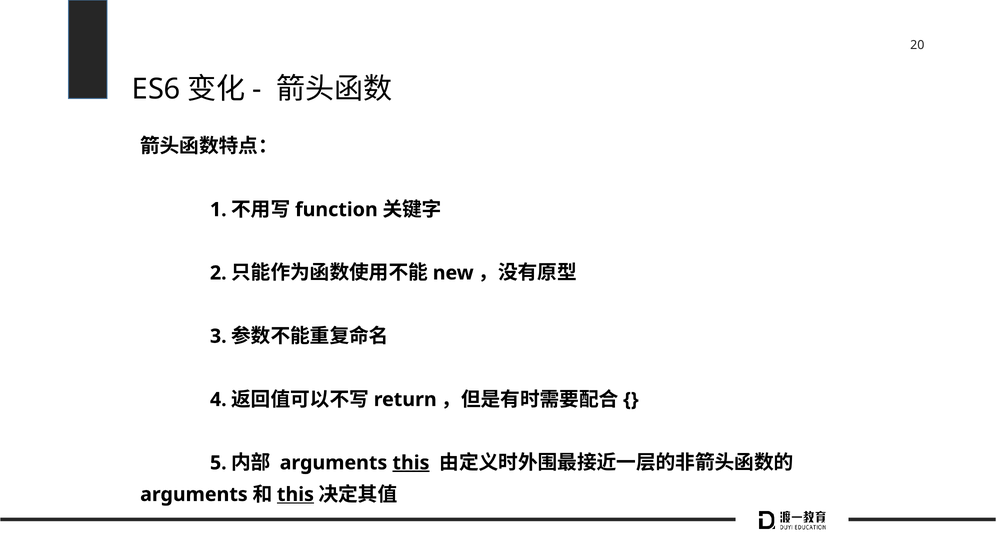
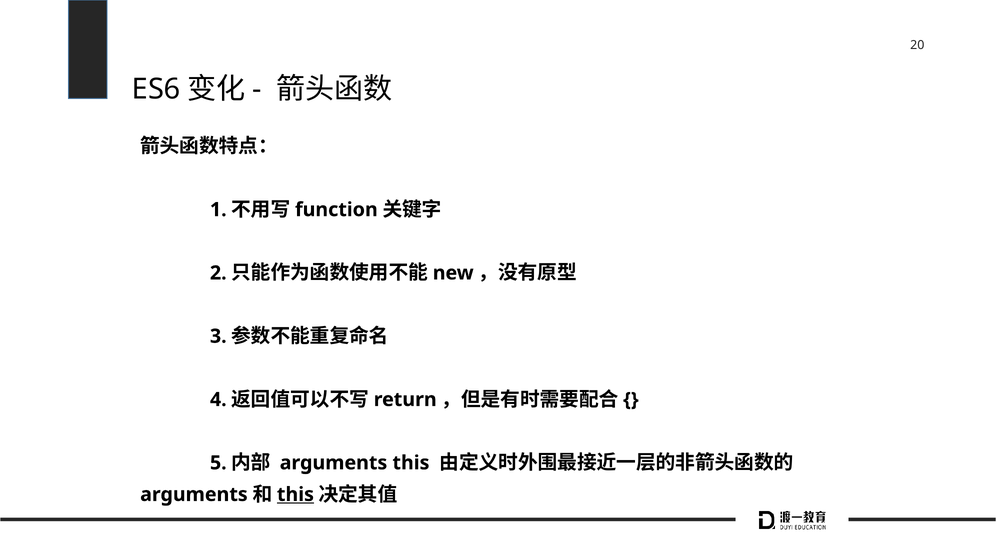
this underline: present -> none (411, 463)
